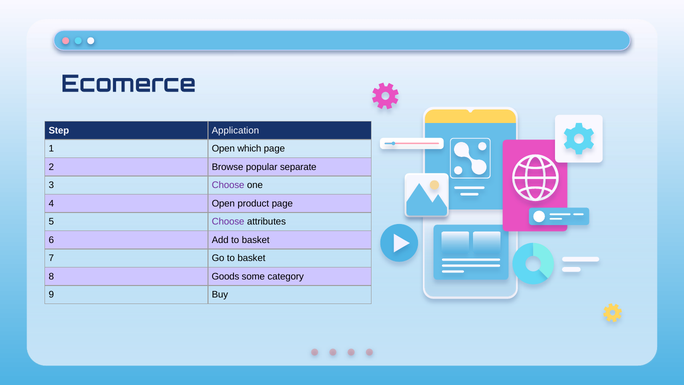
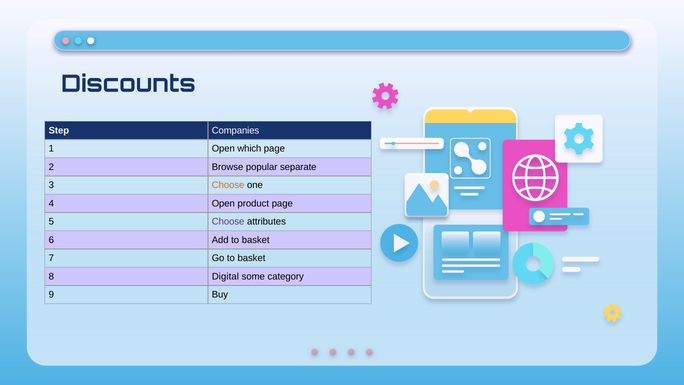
Ecomerce: Ecomerce -> Discounts (128, 84)
Application: Application -> Companies (236, 130)
Choose colour: purple -> orange (228, 185)
Goods: Goods -> Digital (225, 276)
